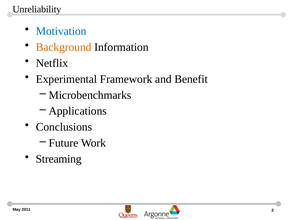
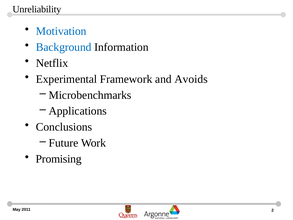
Background colour: orange -> blue (64, 47)
Benefit: Benefit -> Avoids (191, 79)
Streaming: Streaming -> Promising (59, 159)
